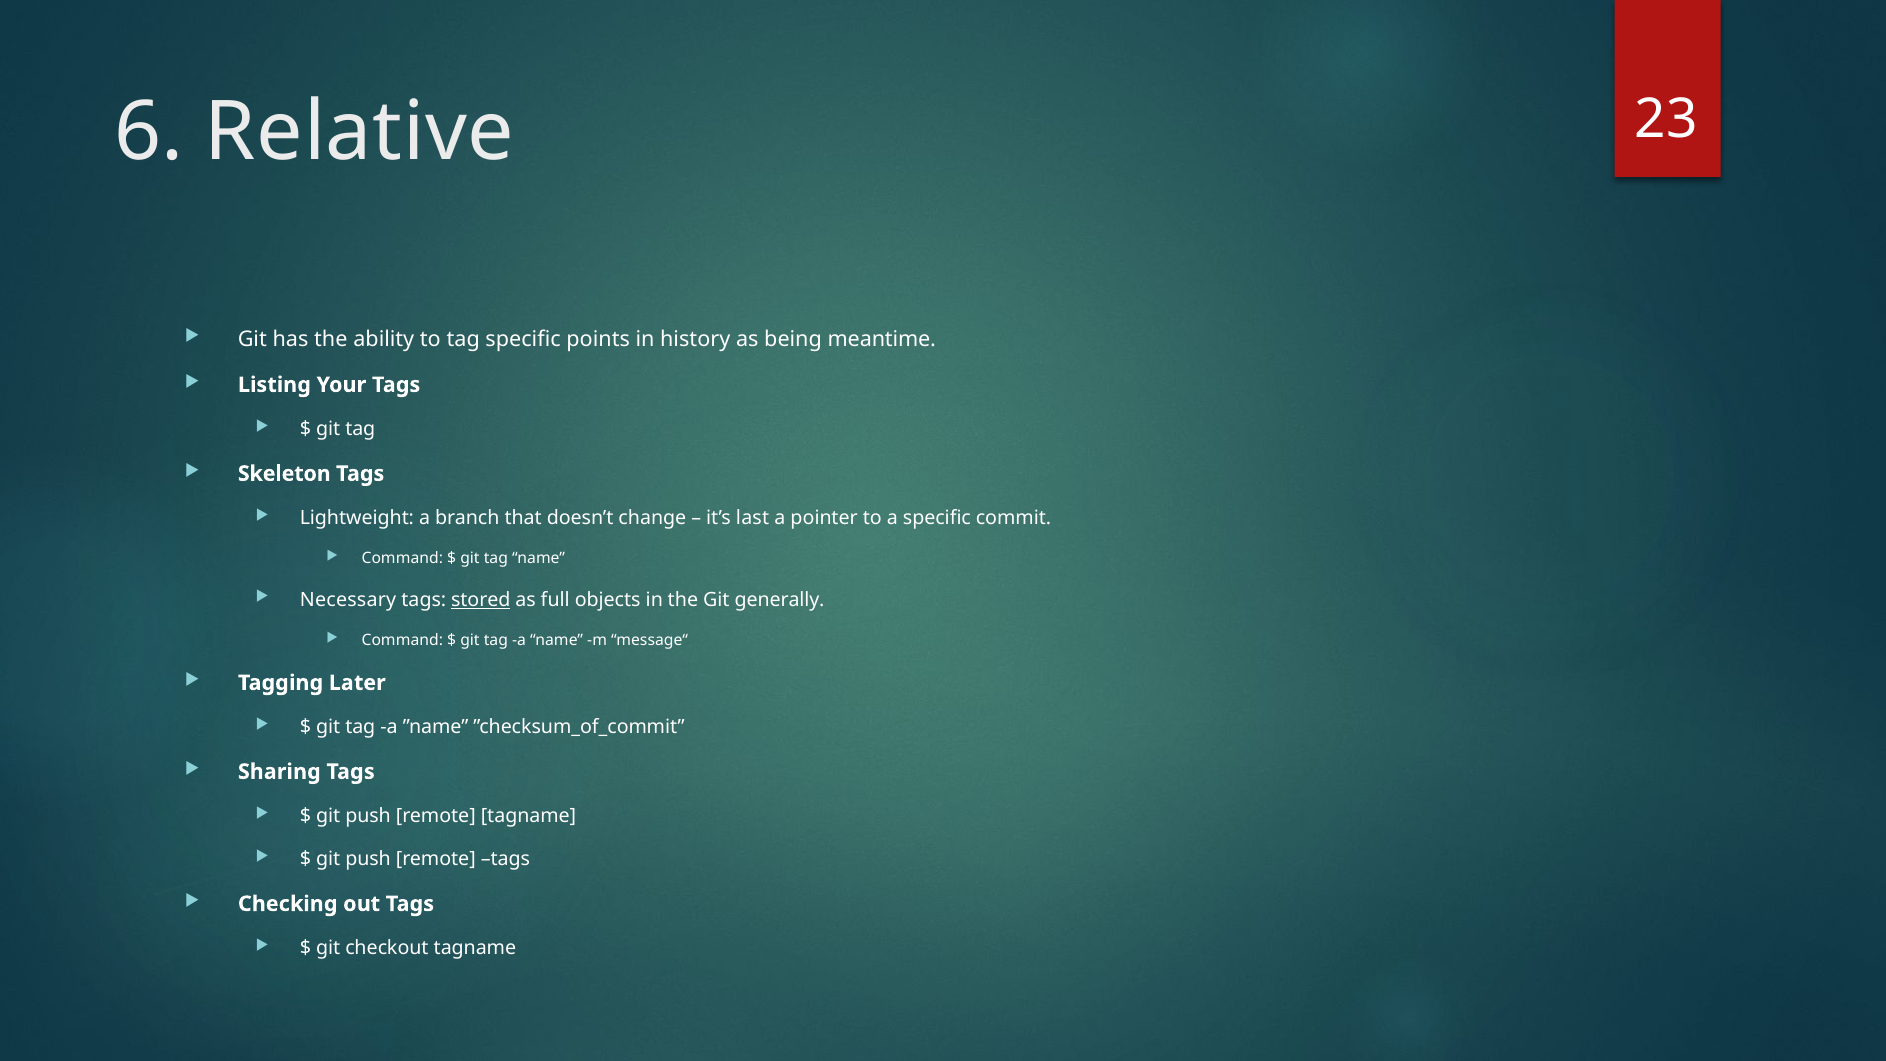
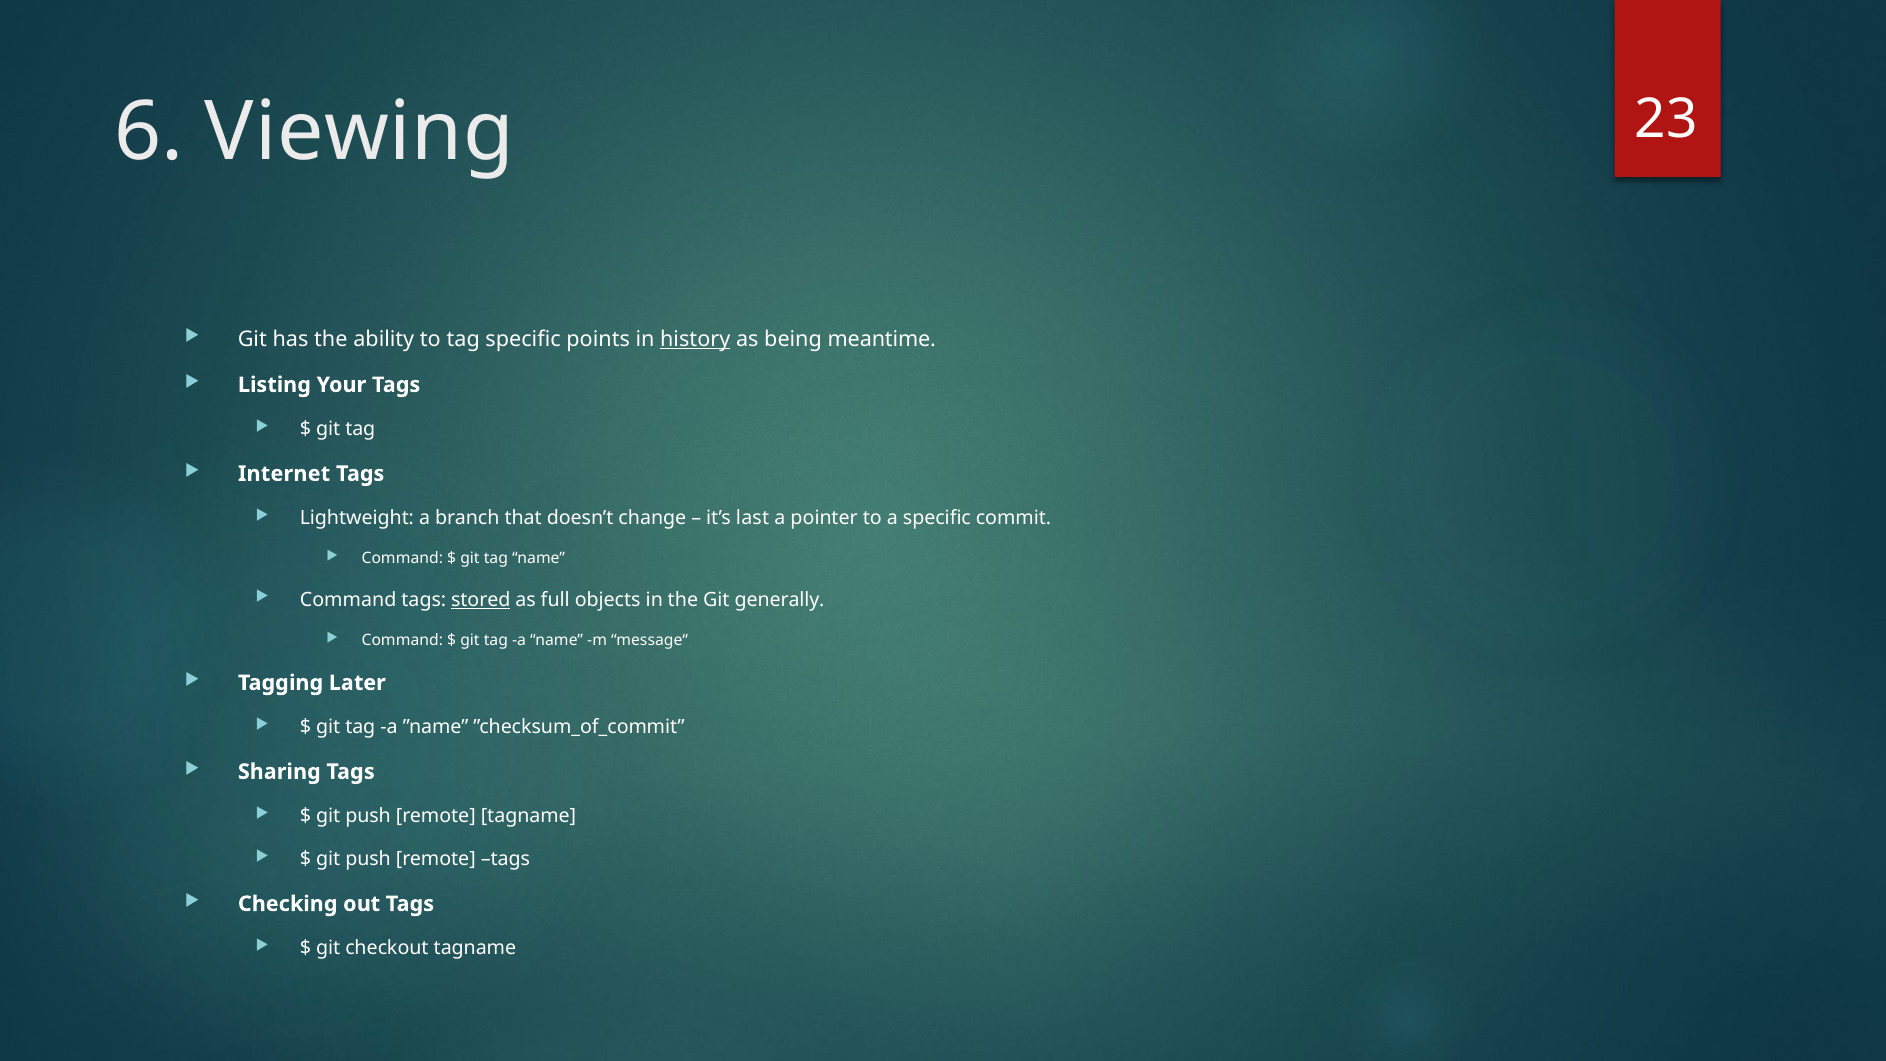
Relative: Relative -> Viewing (360, 132)
history underline: none -> present (695, 339)
Skeleton: Skeleton -> Internet (284, 474)
Necessary: Necessary -> Command (348, 600)
